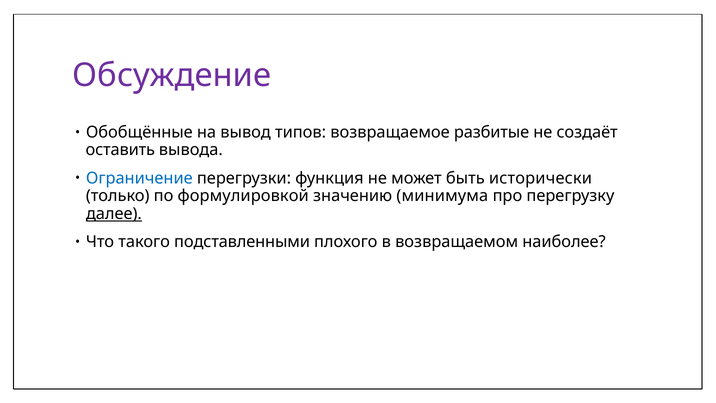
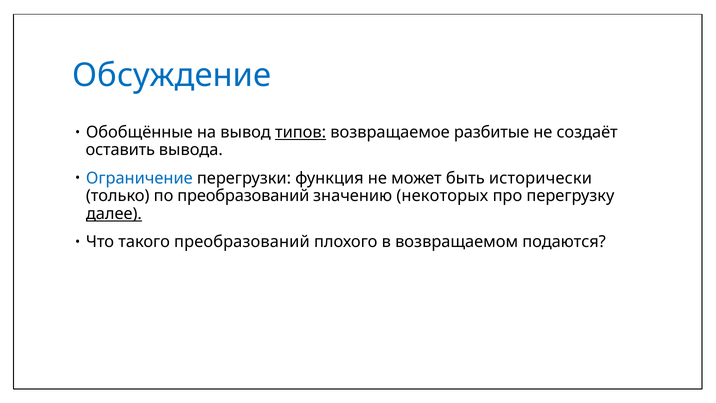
Обсуждение colour: purple -> blue (172, 75)
типов underline: none -> present (301, 132)
по формулировкой: формулировкой -> преобразований (243, 196)
минимума: минимума -> некоторых (442, 196)
такого подставленными: подставленными -> преобразований (242, 242)
наиболее: наиболее -> подаются (564, 242)
